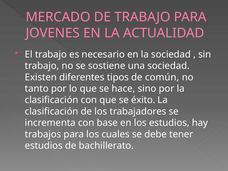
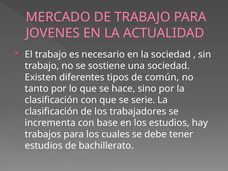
éxito: éxito -> serie (143, 100)
